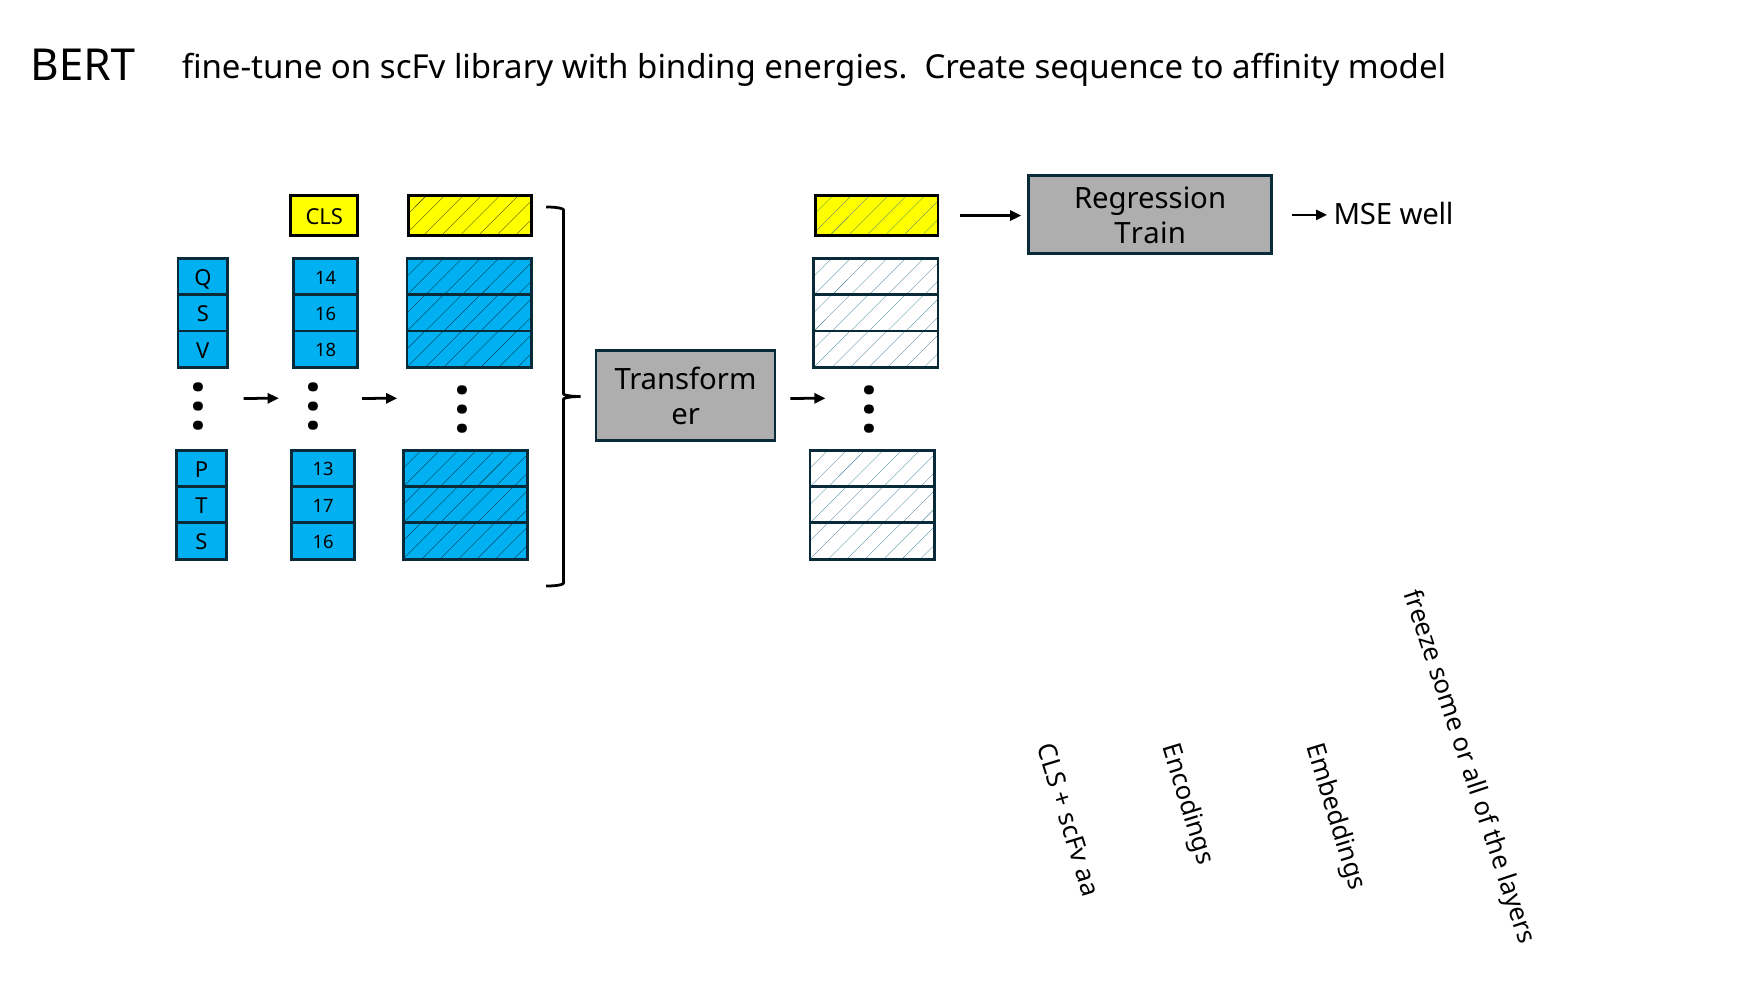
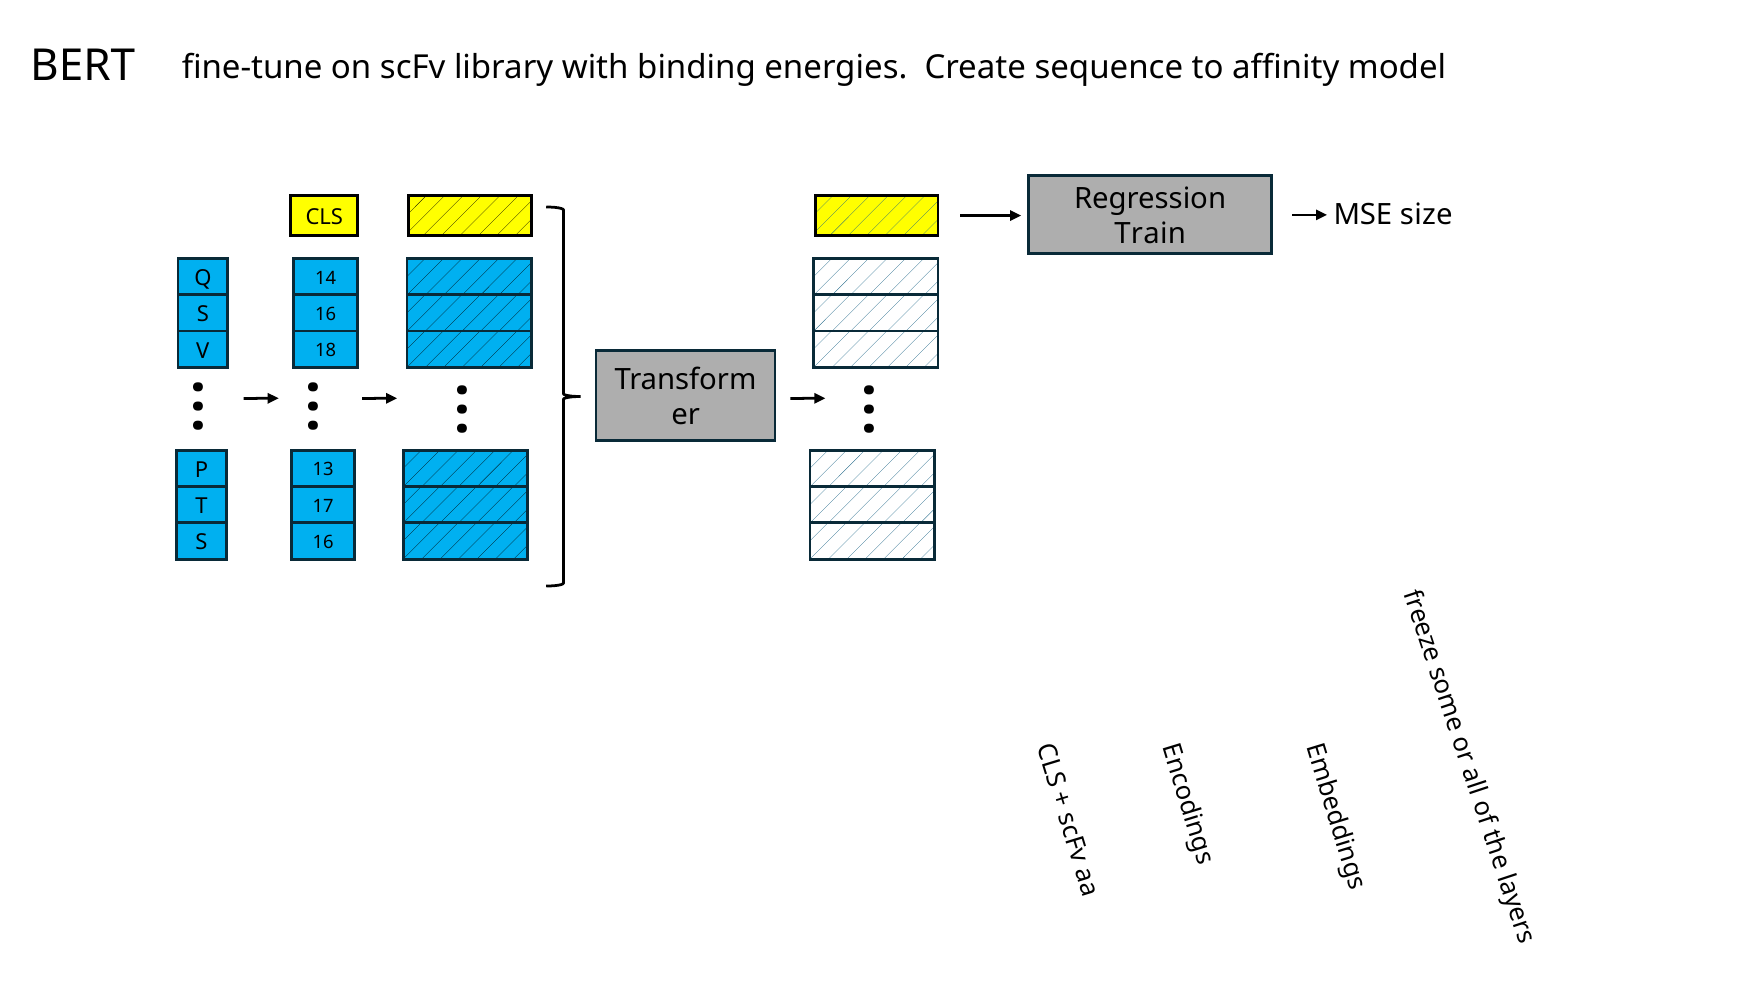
well: well -> size (1426, 215)
